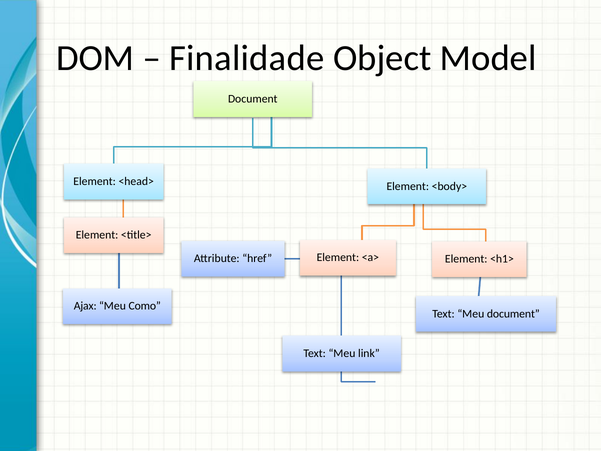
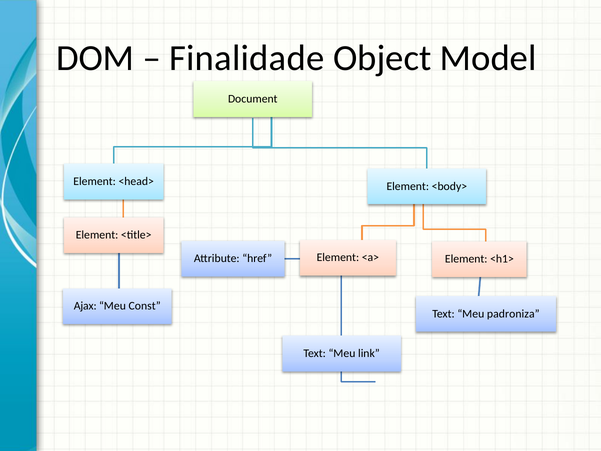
Como: Como -> Const (145, 306)
Meu document: document -> padroniza (513, 314)
